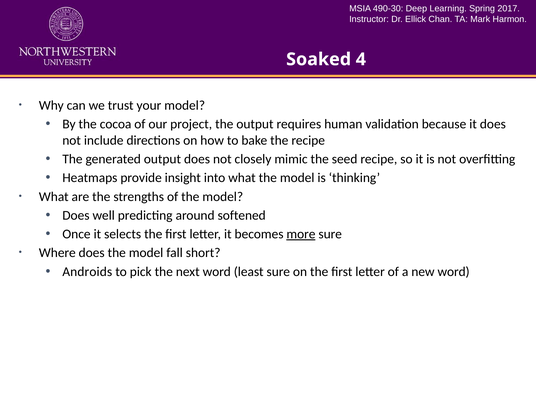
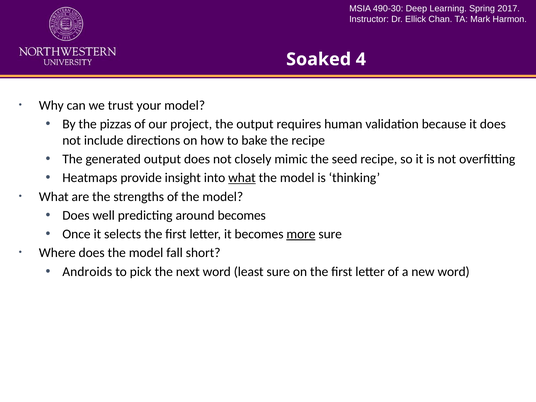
cocoa: cocoa -> pizzas (116, 124)
what underline: none -> present (242, 178)
around softened: softened -> becomes (242, 215)
